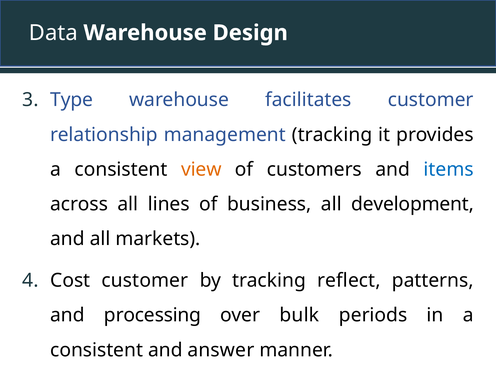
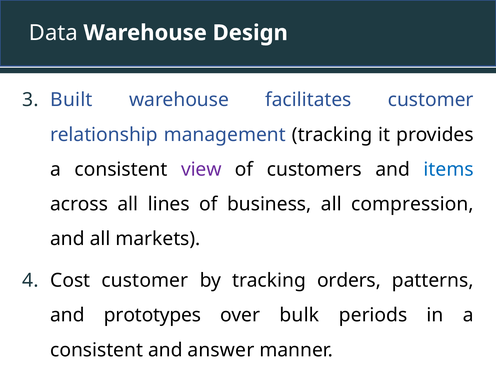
Type: Type -> Built (71, 100)
view colour: orange -> purple (201, 169)
development: development -> compression (412, 204)
reflect: reflect -> orders (349, 281)
processing: processing -> prototypes (153, 315)
